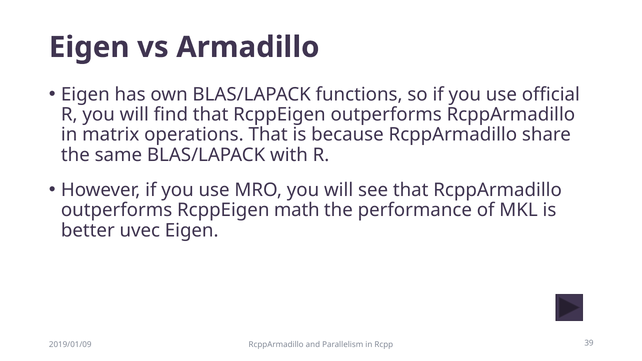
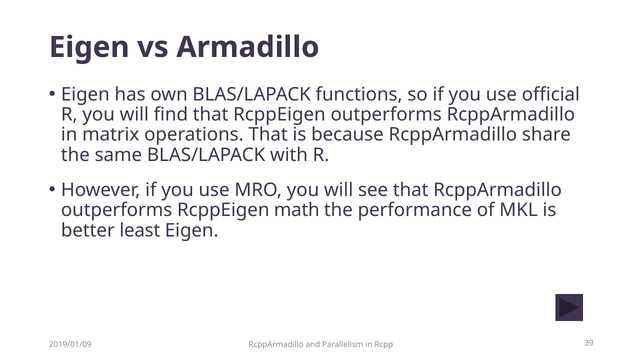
uvec: uvec -> least (140, 230)
